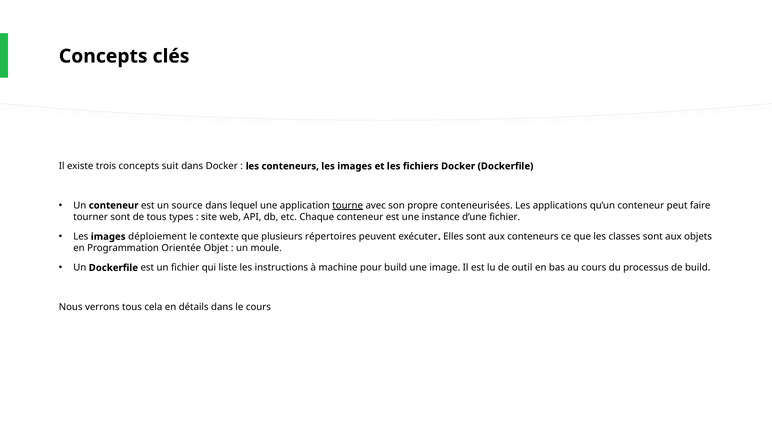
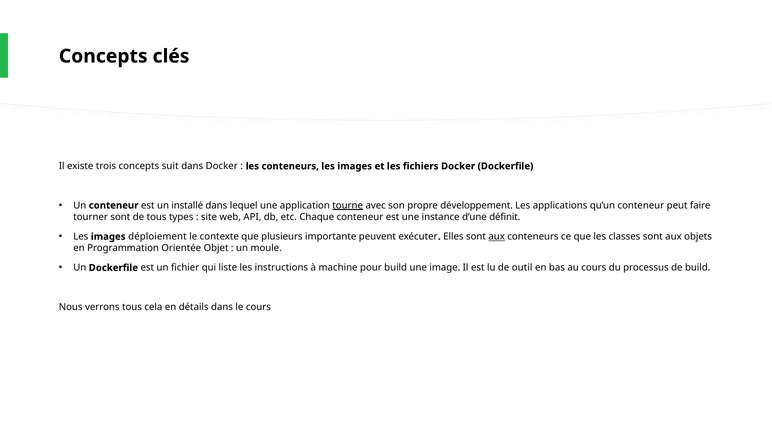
source: source -> installé (187, 206)
conteneurisées: conteneurisées -> développement (477, 206)
d’une fichier: fichier -> définit (505, 217)
répertoires: répertoires -> importante (331, 237)
aux underline: none -> present (497, 237)
